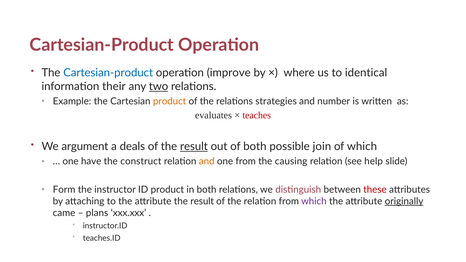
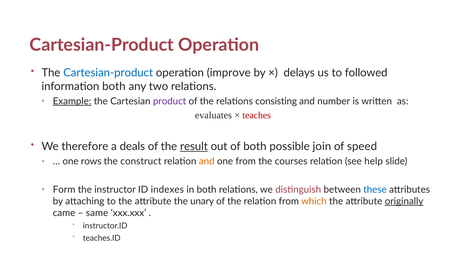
where: where -> delays (299, 73)
identical: identical -> followed (366, 73)
information their: their -> both (114, 86)
two underline: present -> none (159, 86)
Example underline: none -> present (72, 101)
product colour: orange -> purple (170, 101)
strategies: strategies -> consisting (276, 101)
argument: argument -> therefore (85, 147)
of which: which -> speed (362, 147)
have: have -> rows (91, 162)
causing: causing -> courses (291, 162)
ID product: product -> indexes (167, 190)
these colour: red -> blue (375, 190)
attribute the result: result -> unary (202, 201)
which colour: purple -> orange (314, 201)
plans: plans -> same (97, 213)
